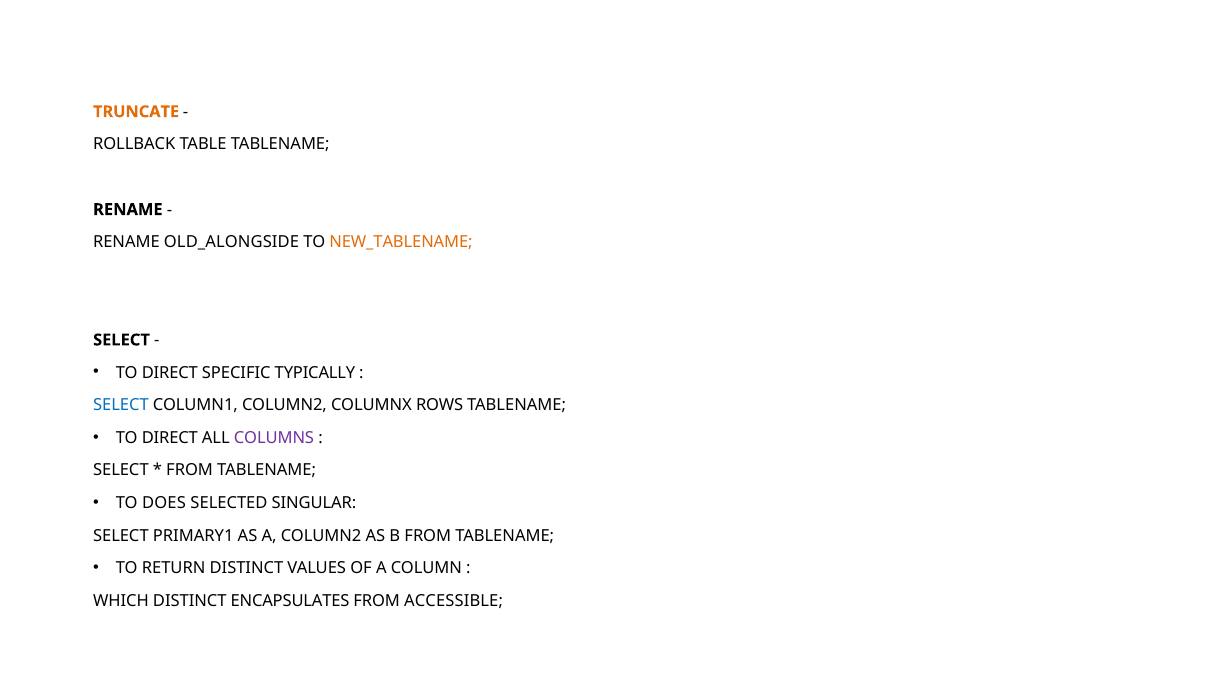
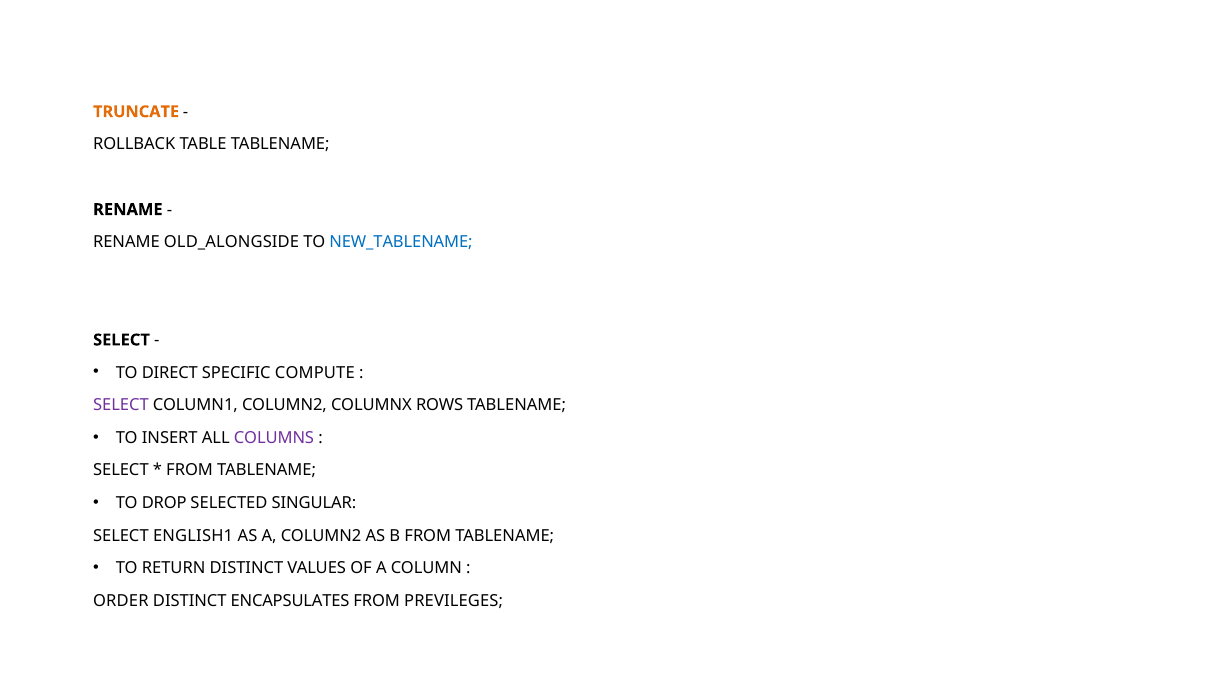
NEW_TABLENAME colour: orange -> blue (401, 242)
TYPICALLY: TYPICALLY -> COMPUTE (315, 372)
SELECT colour: blue -> purple (121, 405)
DIRECT: DIRECT -> INSERT (170, 438)
DOES: DOES -> DROP (164, 503)
PRIMARY1: PRIMARY1 -> ENGLISH1 (193, 535)
WHICH: WHICH -> ORDER (121, 601)
ACCESSIBLE: ACCESSIBLE -> PREVILEGES (454, 601)
